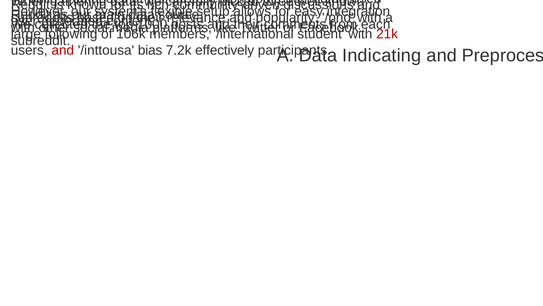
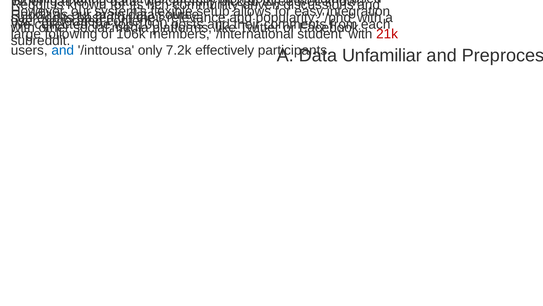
and colour: red -> blue (63, 50)
bias: bias -> only (150, 50)
Indicating: Indicating -> Unfamiliar (382, 56)
